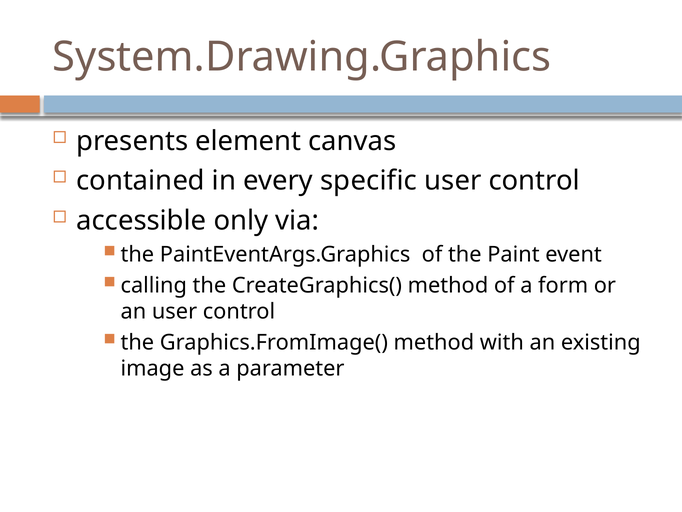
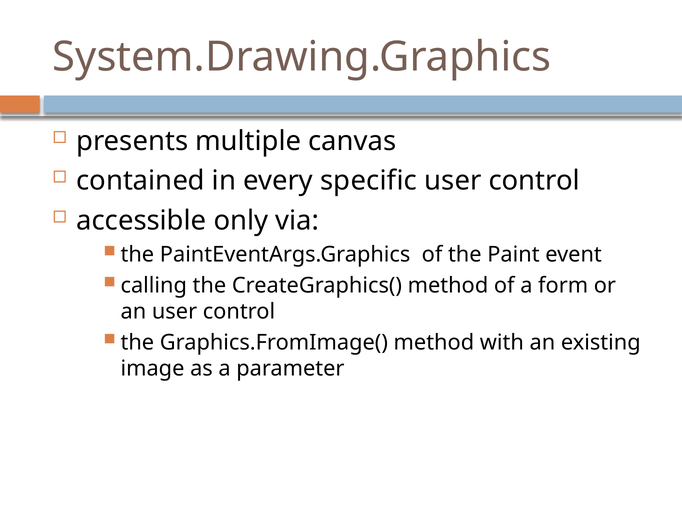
element: element -> multiple (248, 141)
